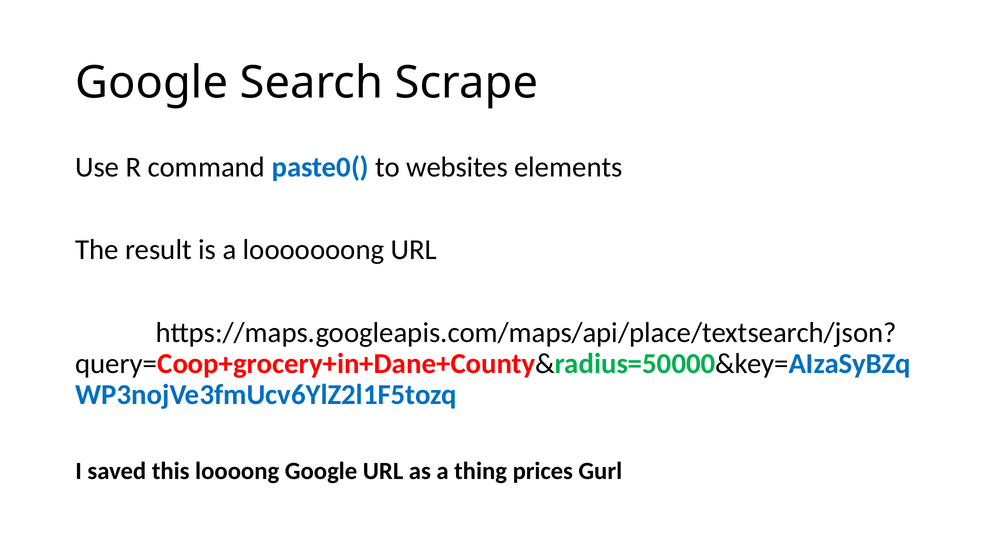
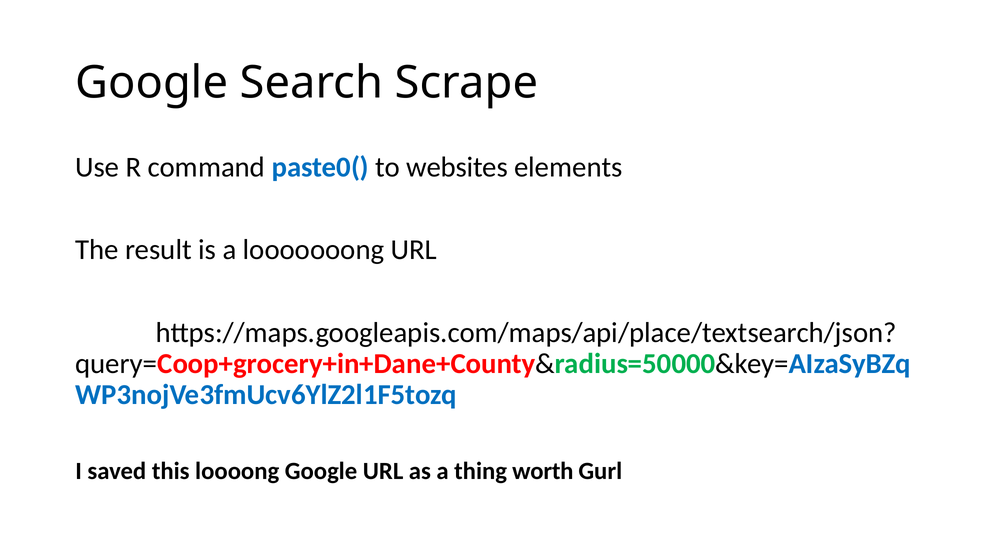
prices: prices -> worth (543, 471)
